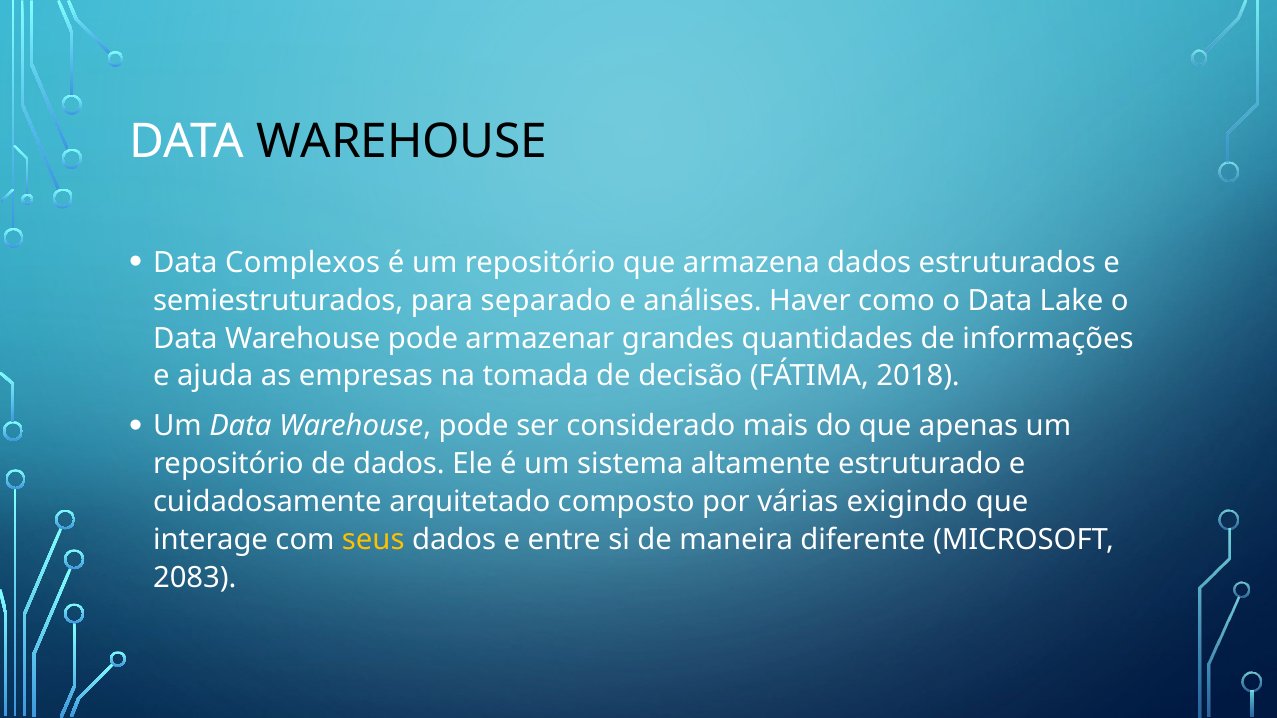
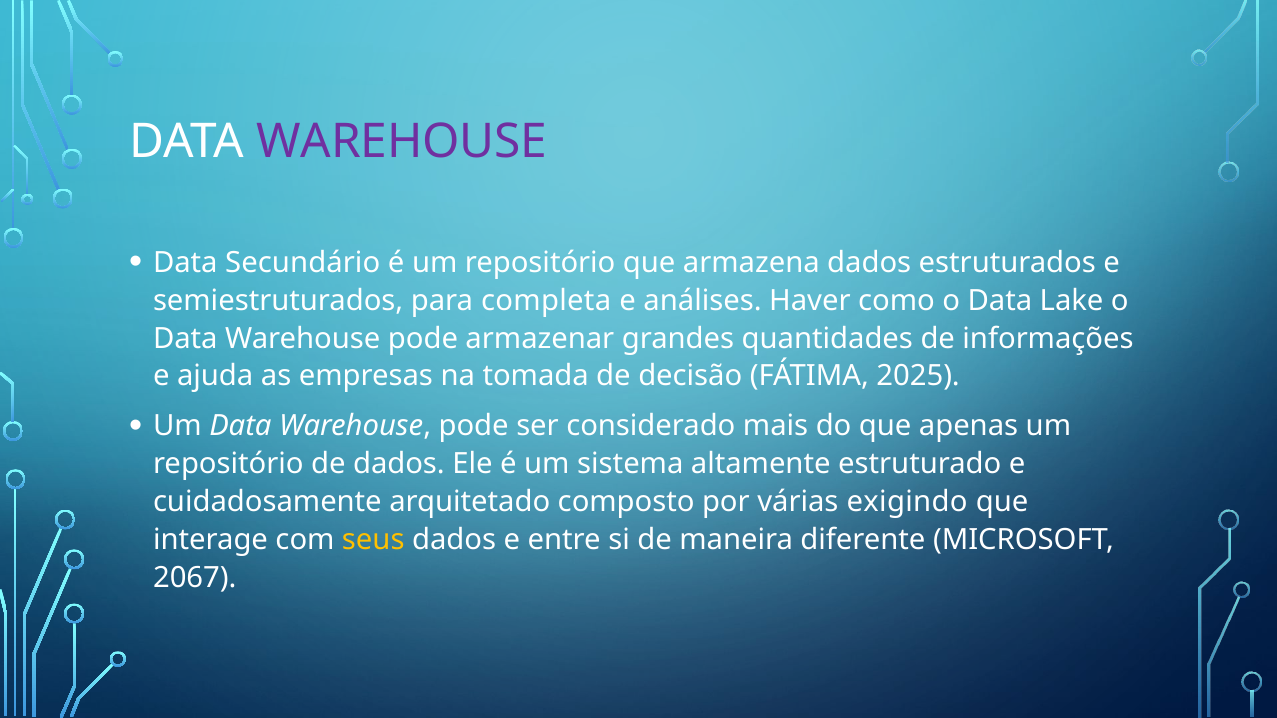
WAREHOUSE colour: black -> purple (402, 142)
Complexos: Complexos -> Secundário (303, 263)
separado: separado -> completa (546, 301)
2018: 2018 -> 2025 (918, 376)
2083: 2083 -> 2067 (195, 578)
